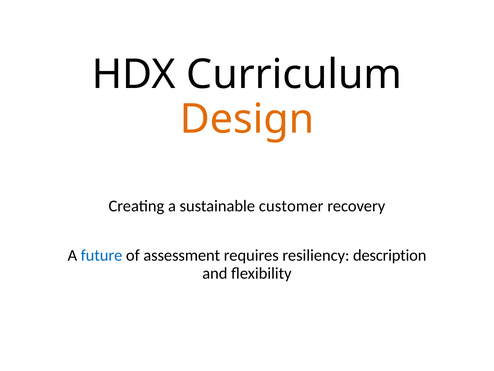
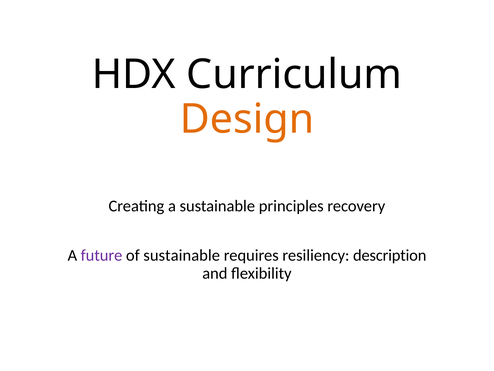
customer: customer -> principles (291, 206)
future colour: blue -> purple (102, 255)
of assessment: assessment -> sustainable (182, 255)
